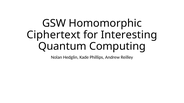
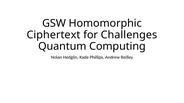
Interesting: Interesting -> Challenges (129, 35)
